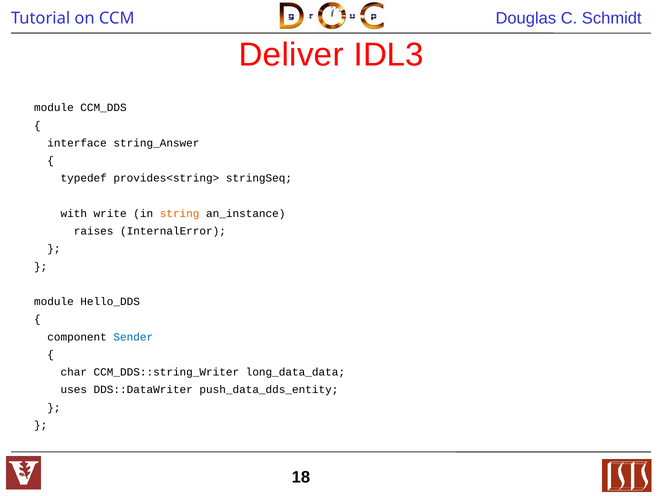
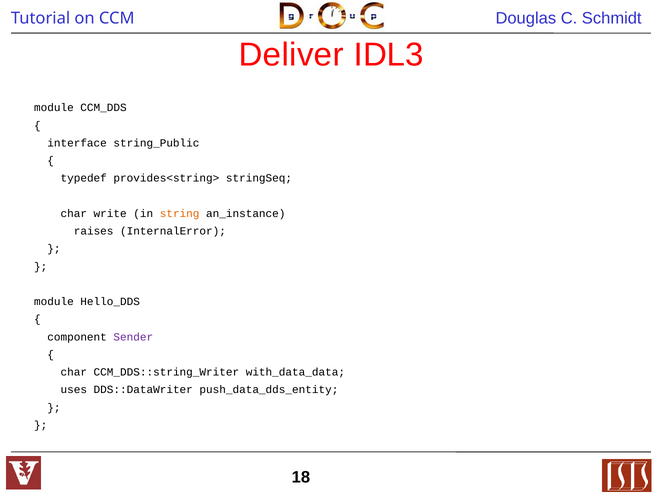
string_Answer: string_Answer -> string_Public (156, 143)
with: with -> char (74, 214)
Sender colour: blue -> purple (133, 337)
long_data_data: long_data_data -> with_data_data (295, 373)
